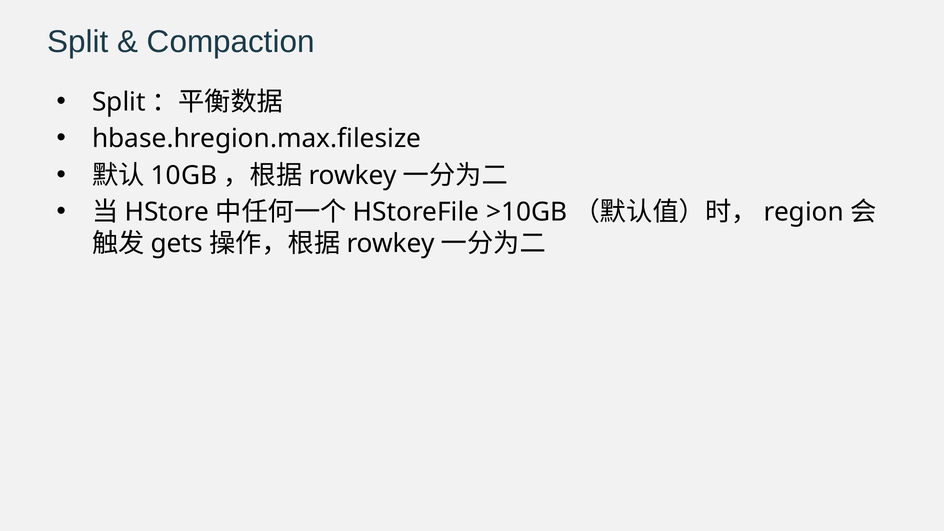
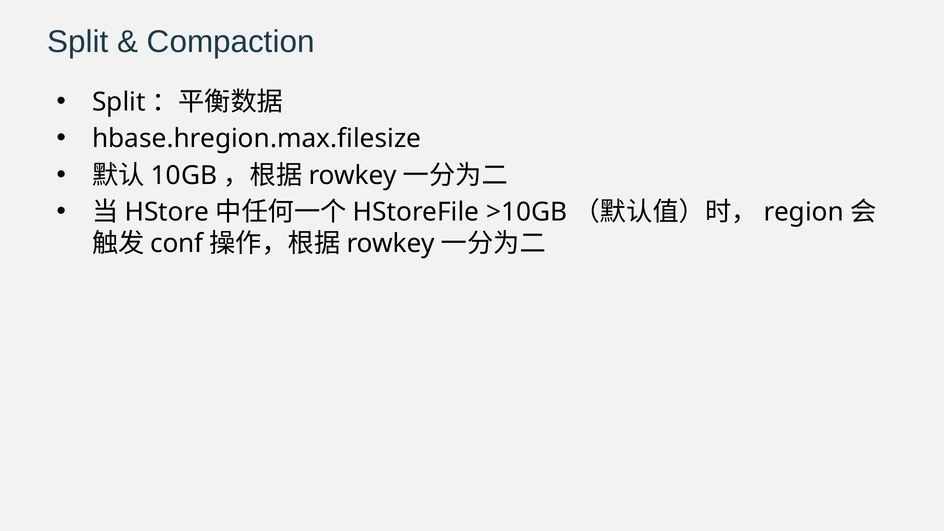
gets: gets -> conf (177, 244)
